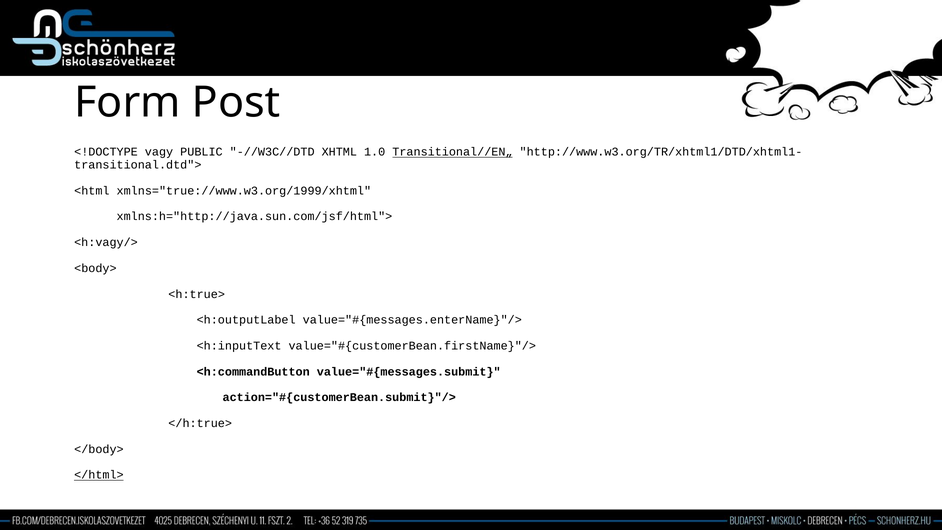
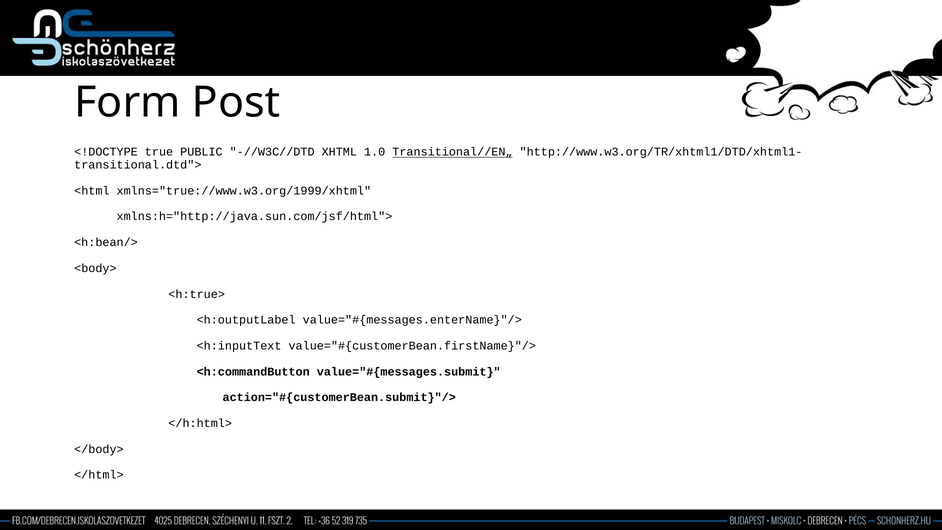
vagy: vagy -> true (159, 152)
<h:vagy/>: <h:vagy/> -> <h:bean/> (106, 242)
</h:true>: </h:true> -> </h:html> (200, 423)
</html> underline: present -> none (99, 475)
